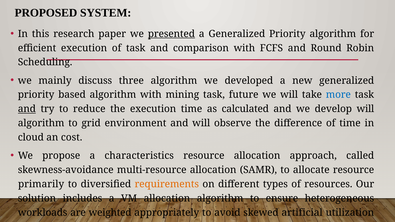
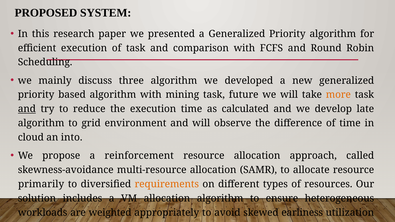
presented underline: present -> none (171, 34)
more colour: blue -> orange (338, 95)
develop will: will -> late (365, 109)
cost: cost -> into (72, 137)
characteristics: characteristics -> reinforcement (139, 156)
artificial: artificial -> earliness (302, 213)
